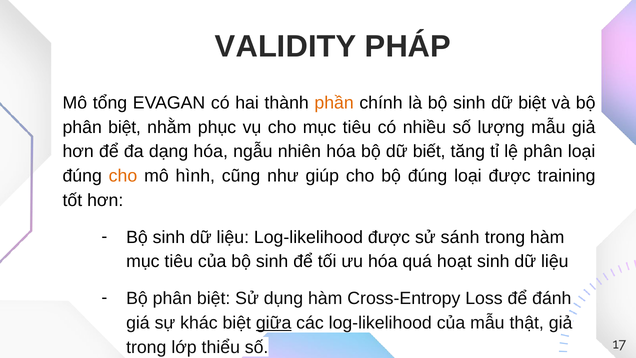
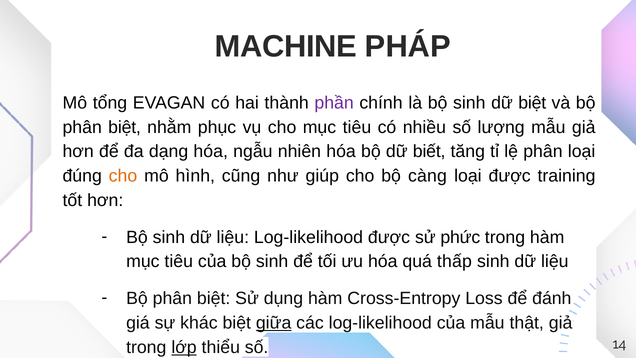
VALIDITY: VALIDITY -> MACHINE (286, 47)
phần colour: orange -> purple (334, 103)
bộ đúng: đúng -> càng (427, 176)
sánh: sánh -> phức (460, 237)
hoạt: hoạt -> thấp (454, 261)
lớp underline: none -> present (184, 347)
17: 17 -> 14 (619, 344)
